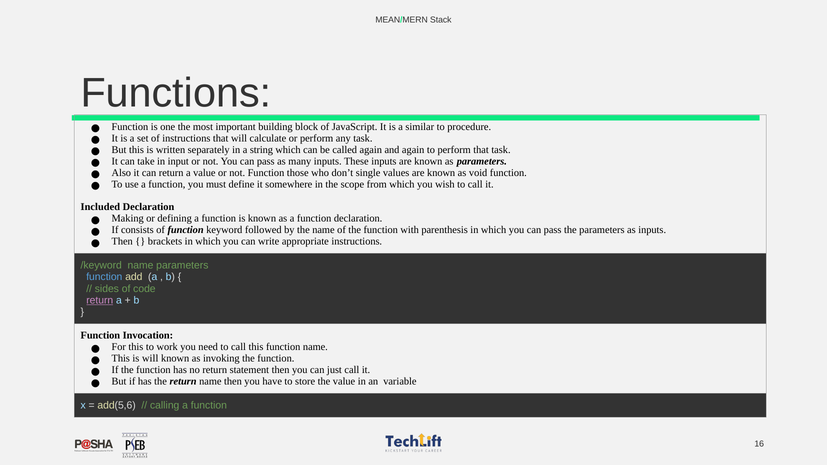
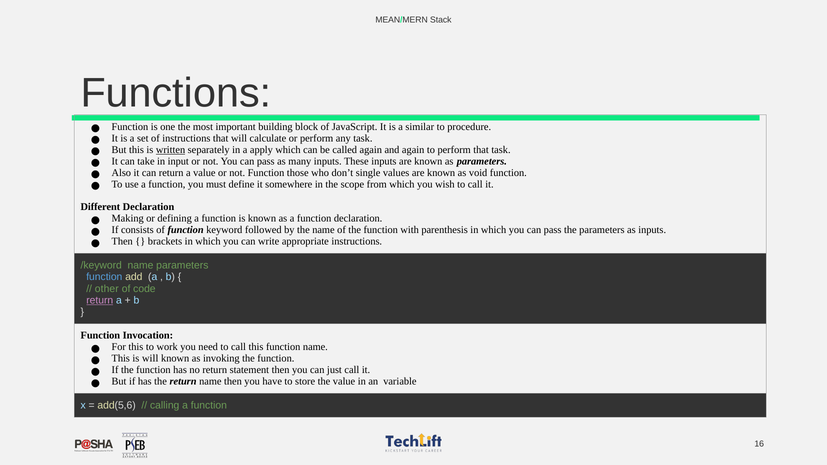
written underline: none -> present (171, 150)
string: string -> apply (261, 150)
Included: Included -> Different (100, 207)
sides: sides -> other (107, 289)
